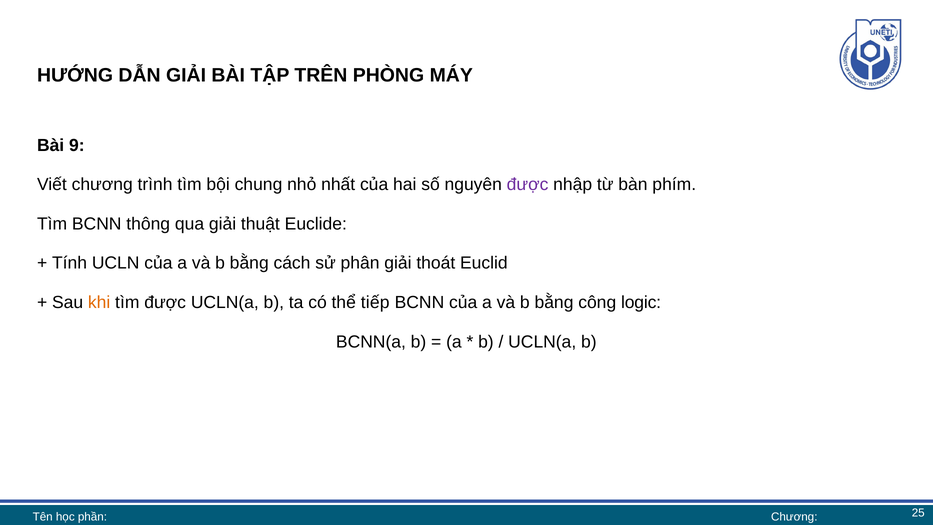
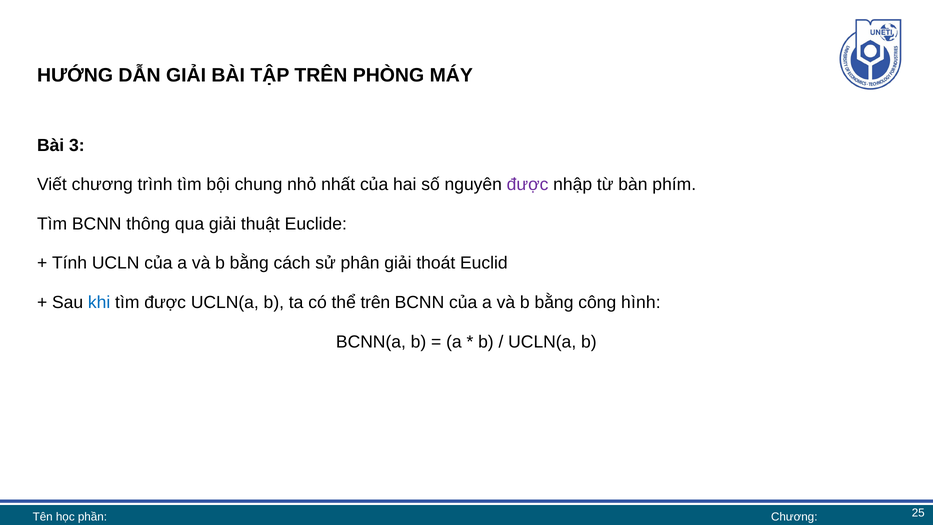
9: 9 -> 3 (77, 145)
khi colour: orange -> blue (99, 302)
thể tiếp: tiếp -> trên (375, 302)
logic: logic -> hình (641, 302)
